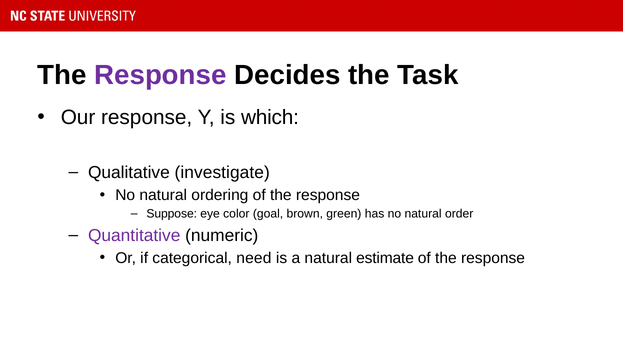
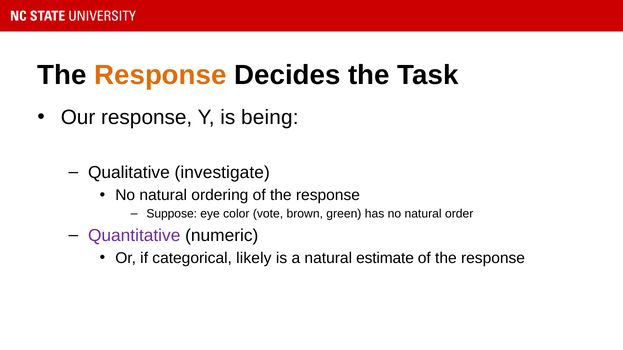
Response colour: purple -> orange (160, 75)
which: which -> being (270, 118)
goal: goal -> vote (268, 214)
need: need -> likely (254, 258)
